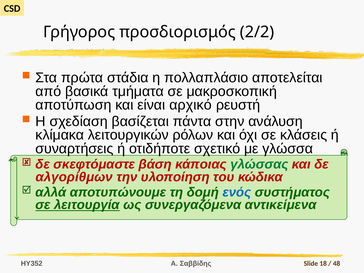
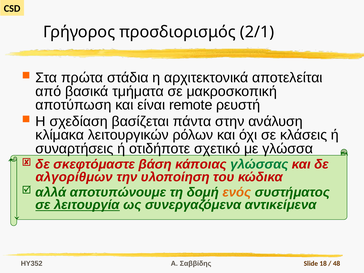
2/2: 2/2 -> 2/1 (257, 32)
πολλαπλάσιο: πολλαπλάσιο -> αρχιτεκτονικά (206, 78)
αρχικό: αρχικό -> remote (191, 105)
ενός colour: blue -> orange (237, 192)
